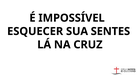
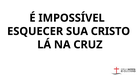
SENTES: SENTES -> CRISTO (110, 31)
